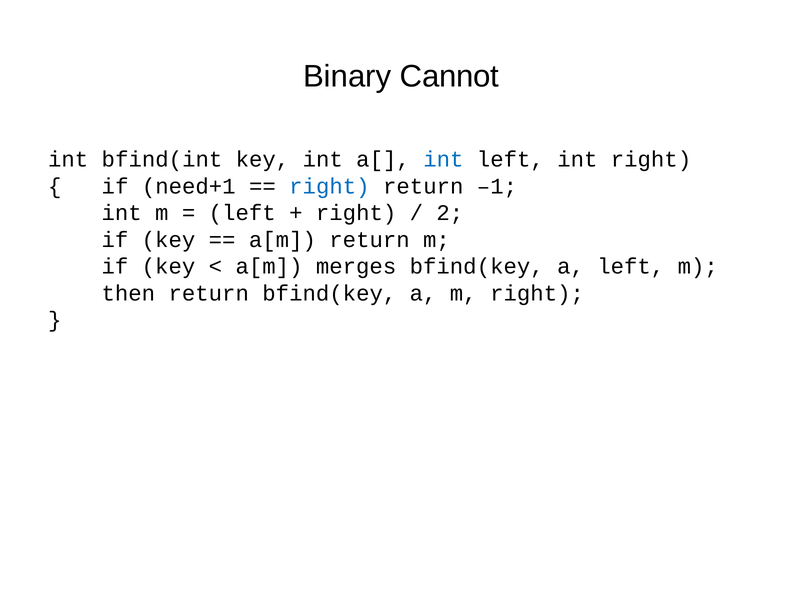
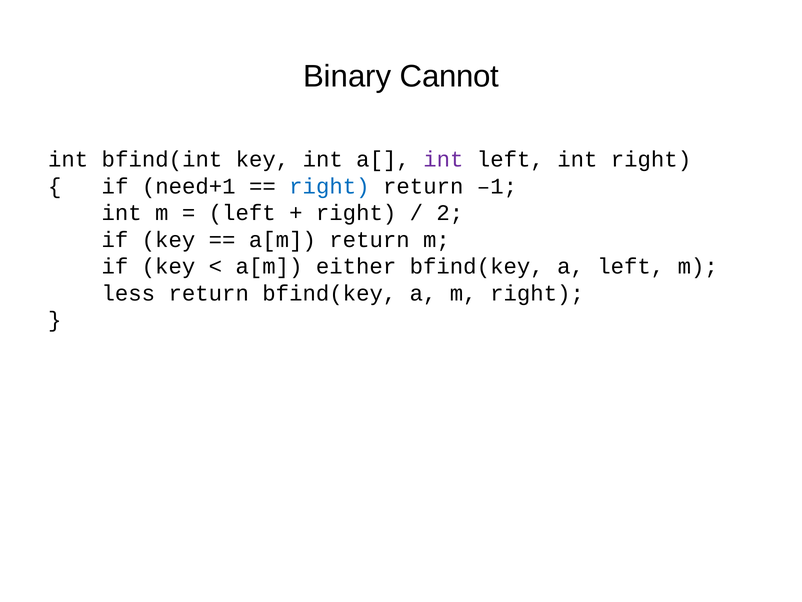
int colour: blue -> purple (443, 159)
merges: merges -> either (356, 266)
then: then -> less (128, 293)
